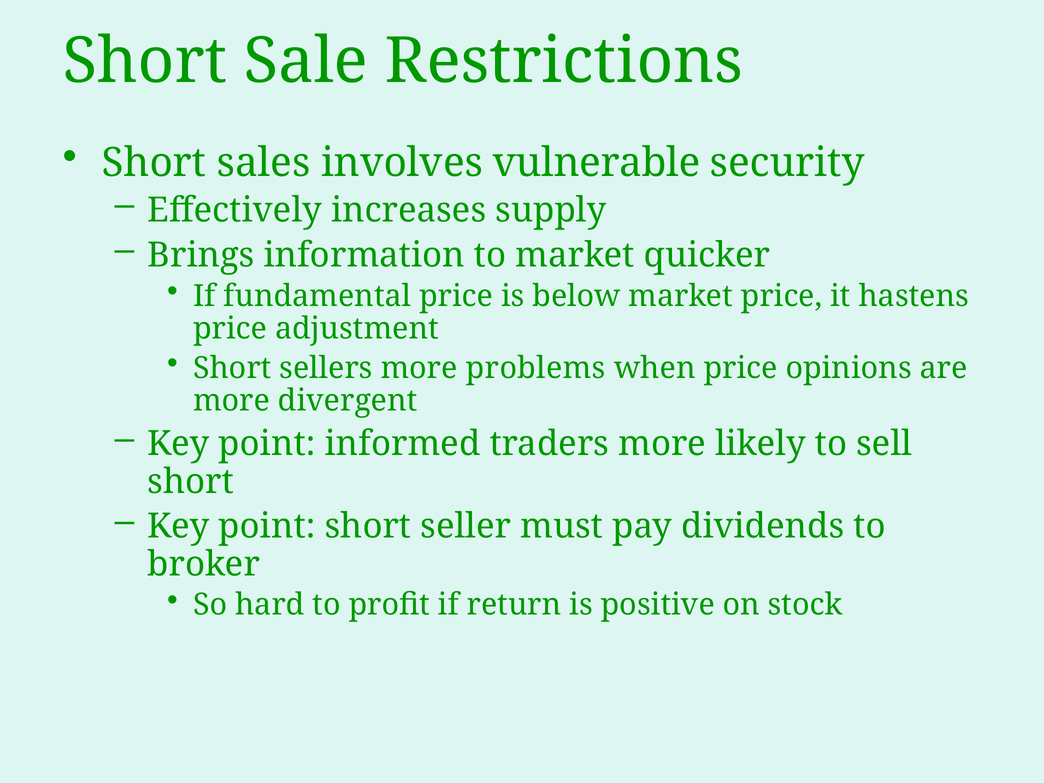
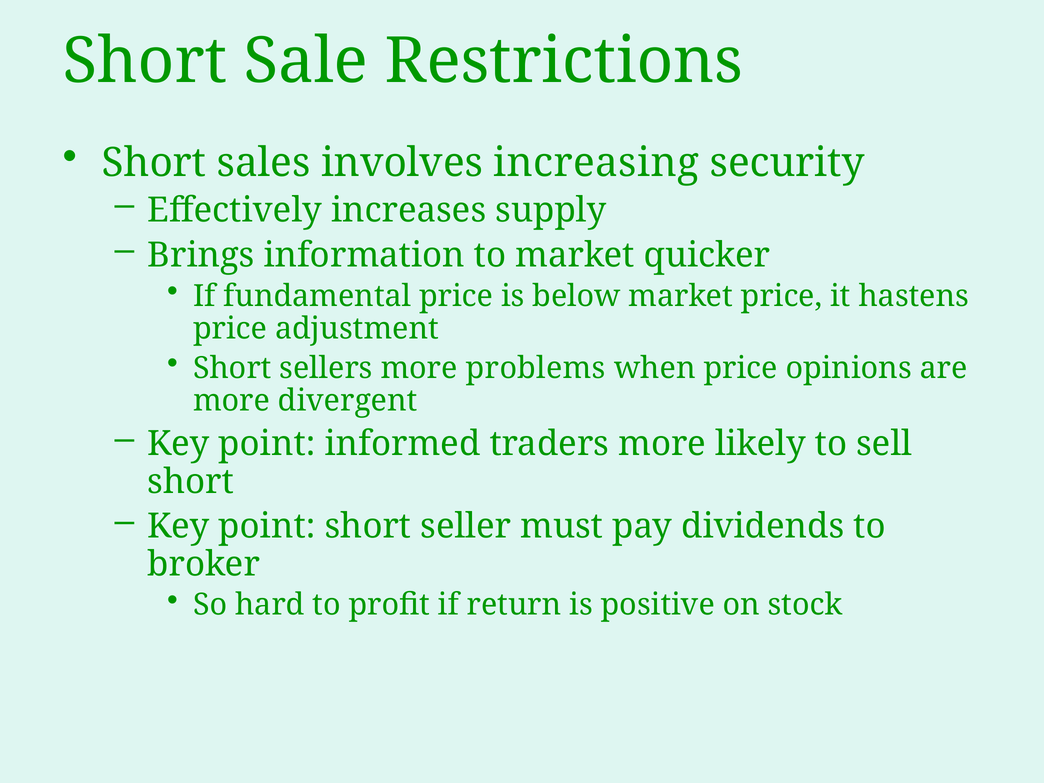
vulnerable: vulnerable -> increasing (596, 163)
